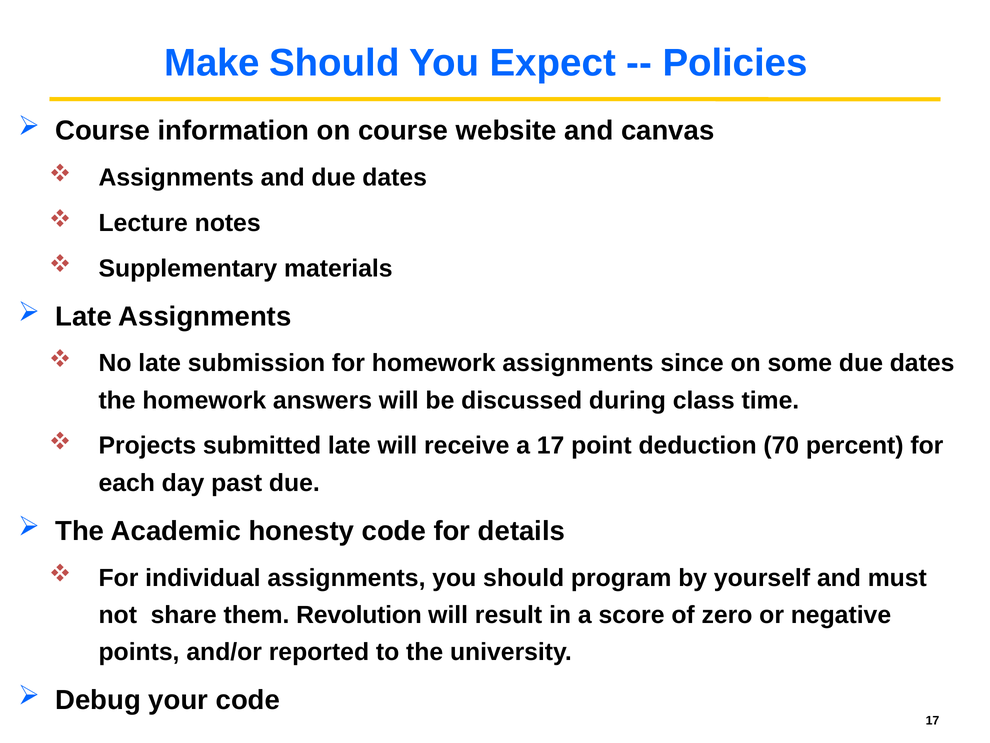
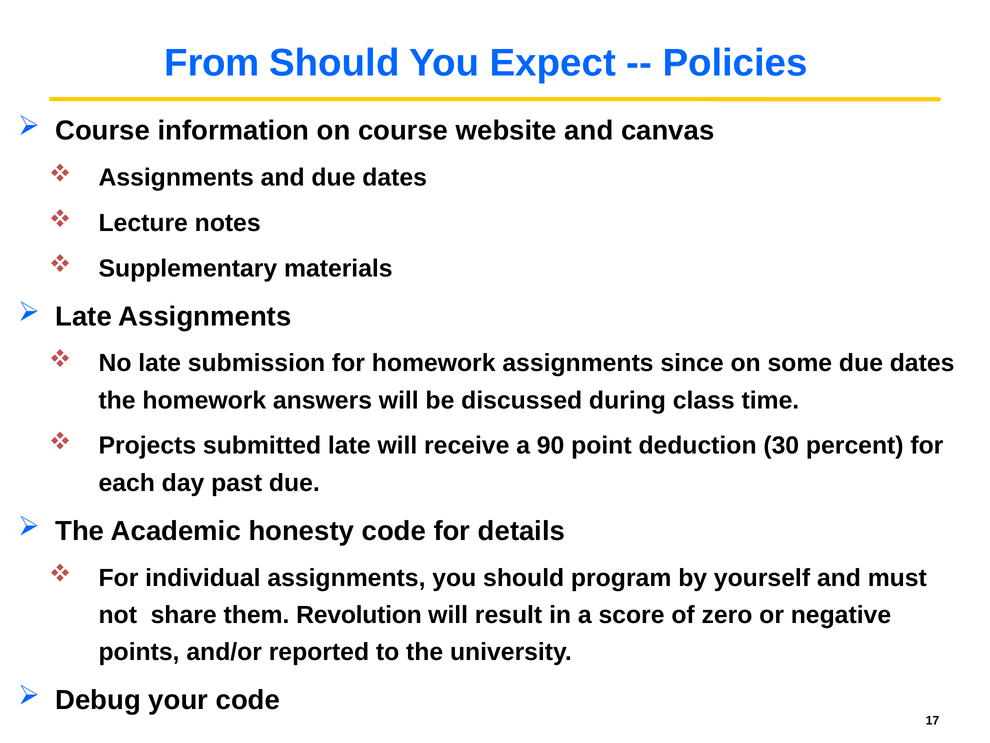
Make: Make -> From (212, 63)
a 17: 17 -> 90 (551, 446)
70: 70 -> 30 (781, 446)
